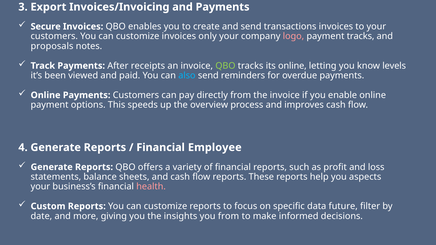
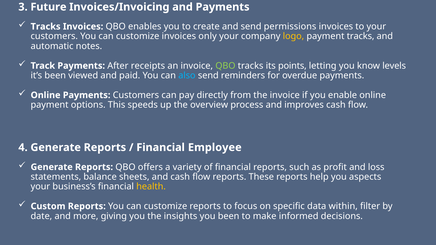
Export: Export -> Future (48, 7)
Secure: Secure -> Tracks (46, 27)
transactions: transactions -> permissions (290, 27)
logo colour: pink -> yellow (293, 36)
proposals: proposals -> automatic (52, 46)
its online: online -> points (292, 66)
health colour: pink -> yellow (151, 187)
future: future -> within (343, 206)
you from: from -> been (229, 216)
